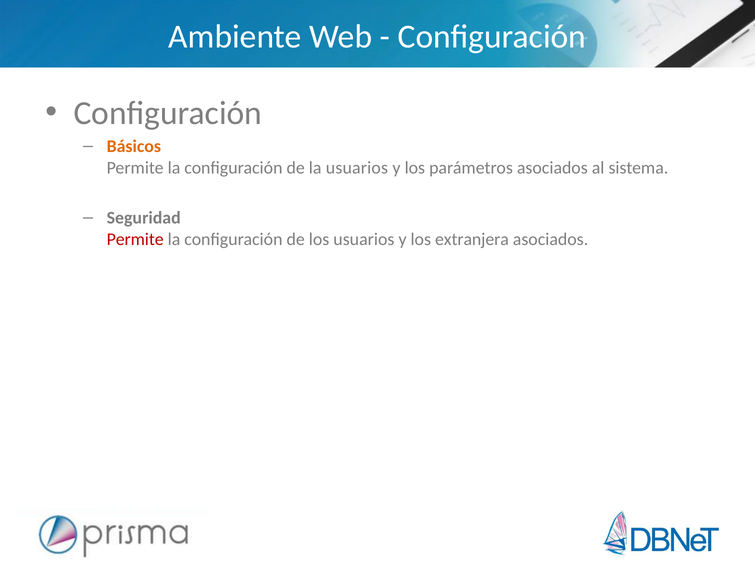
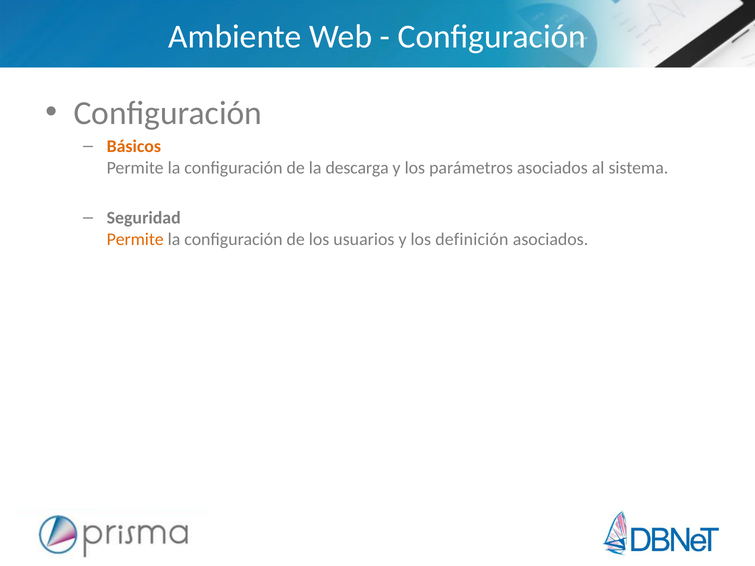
la usuarios: usuarios -> descarga (357, 168)
Permite colour: red -> orange (135, 239)
extranjera: extranjera -> definición (472, 239)
